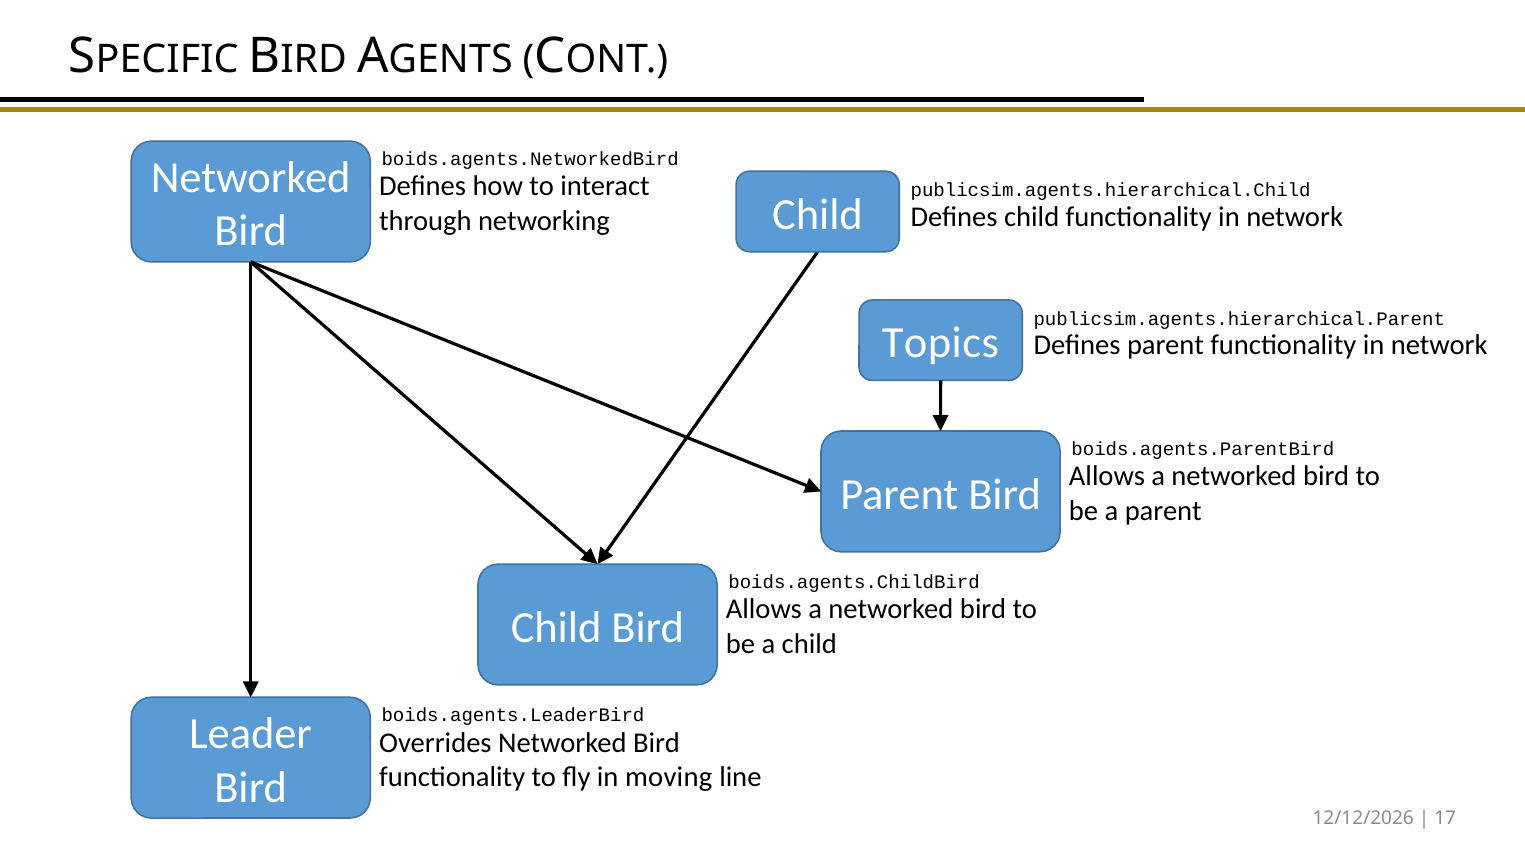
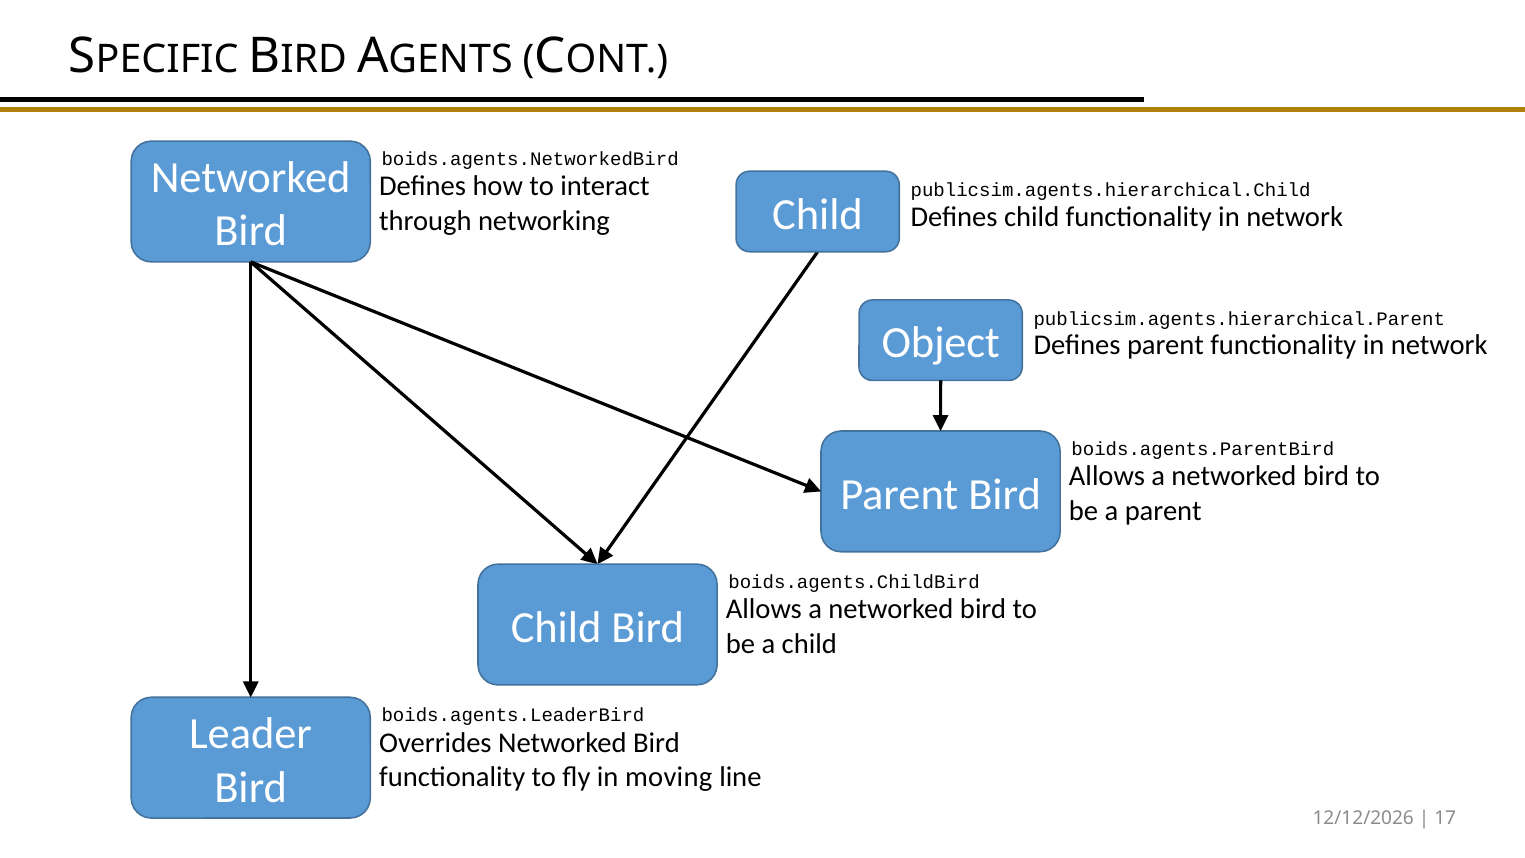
Topics: Topics -> Object (941, 343)
